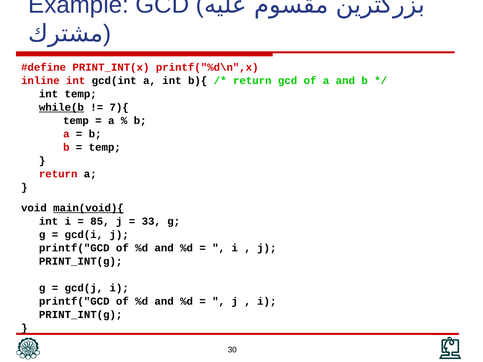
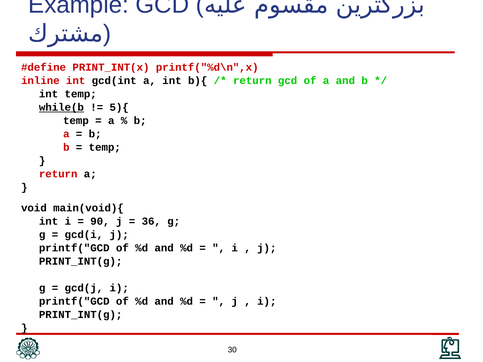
7){: 7){ -> 5){ (119, 107)
main(void){ underline: present -> none (89, 208)
85: 85 -> 90 (100, 222)
33: 33 -> 36 (151, 222)
